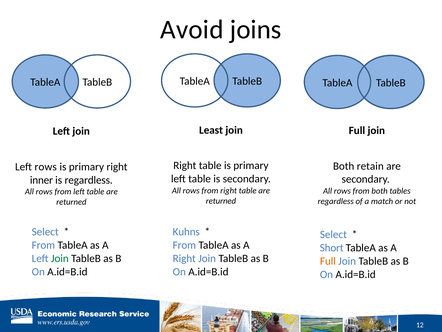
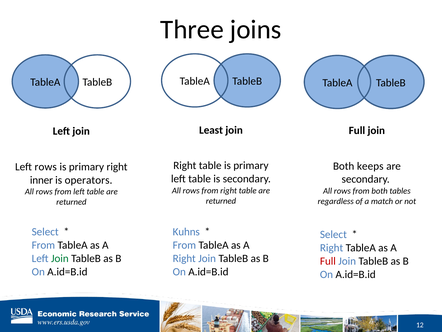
Avoid: Avoid -> Three (192, 30)
retain: retain -> keeps (370, 166)
is regardless: regardless -> operators (89, 180)
Short: Short -> Right (332, 248)
Full colour: orange -> red (328, 261)
